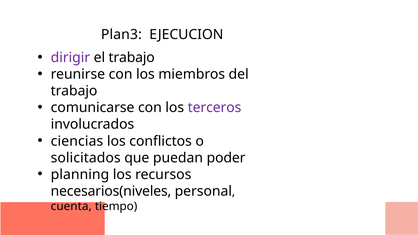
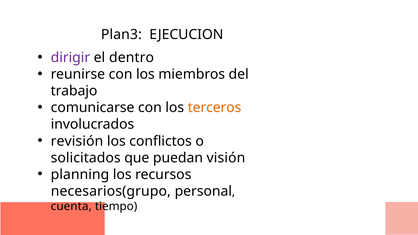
el trabajo: trabajo -> dentro (132, 58)
terceros colour: purple -> orange (215, 108)
ciencias: ciencias -> revisión (77, 141)
poder: poder -> visión (226, 158)
necesarios(niveles: necesarios(niveles -> necesarios(grupo (111, 191)
